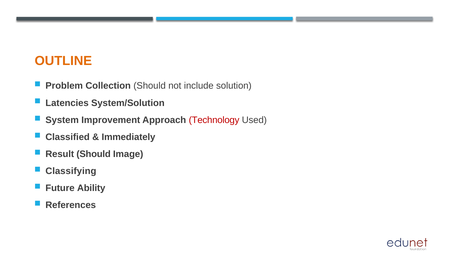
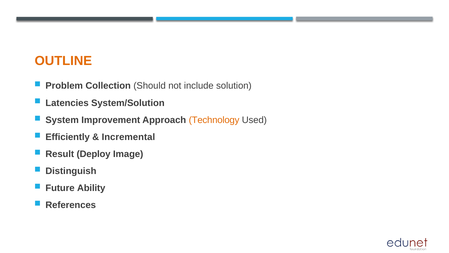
Technology colour: red -> orange (214, 120)
Classified: Classified -> Efficiently (68, 137)
Immediately: Immediately -> Incremental (128, 137)
Result Should: Should -> Deploy (94, 154)
Classifying: Classifying -> Distinguish (71, 171)
